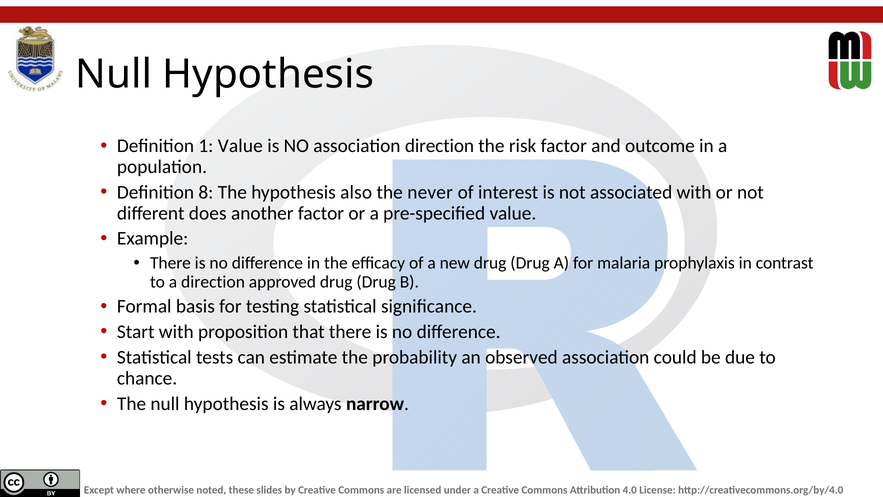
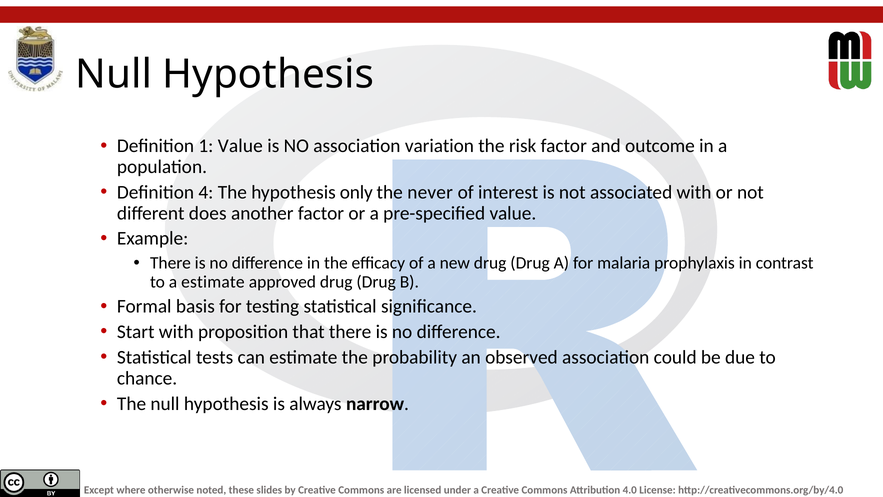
association direction: direction -> variation (439, 146)
8: 8 -> 4 (206, 192)
also: also -> only (356, 192)
a direction: direction -> estimate (213, 282)
